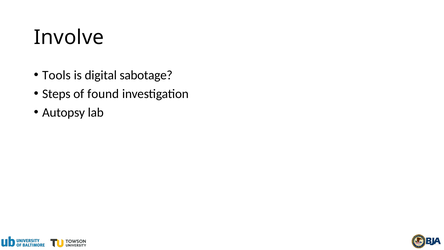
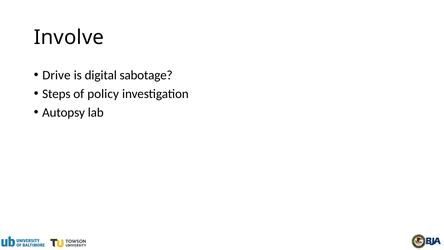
Tools: Tools -> Drive (56, 75)
found: found -> policy (103, 94)
